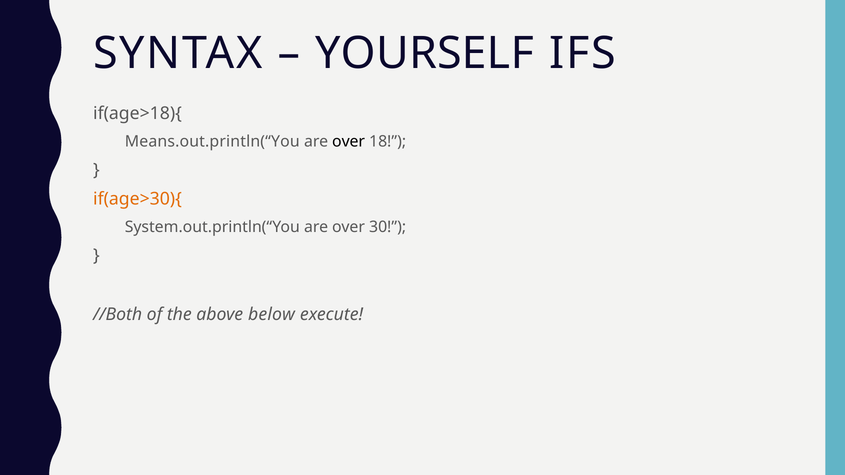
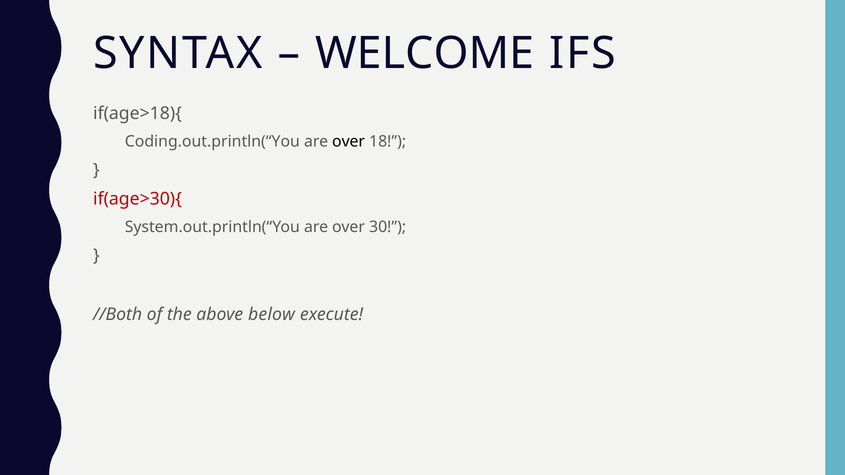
YOURSELF: YOURSELF -> WELCOME (425, 54)
Means.out.println(“You: Means.out.println(“You -> Coding.out.println(“You (212, 141)
if(age>30){ colour: orange -> red (137, 199)
